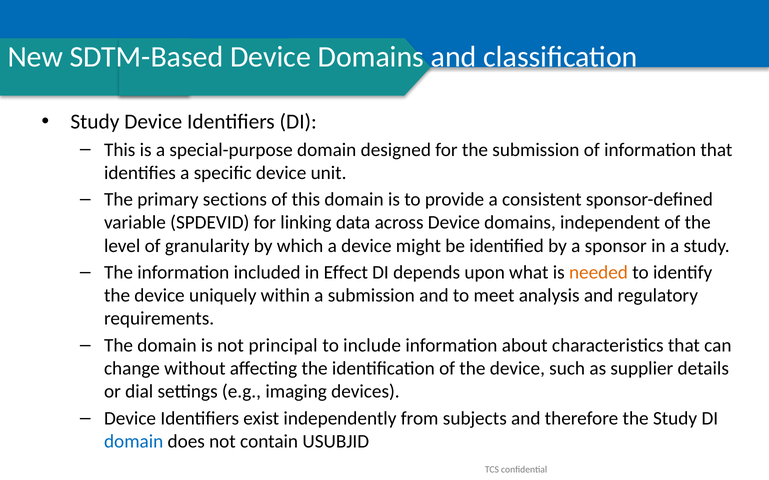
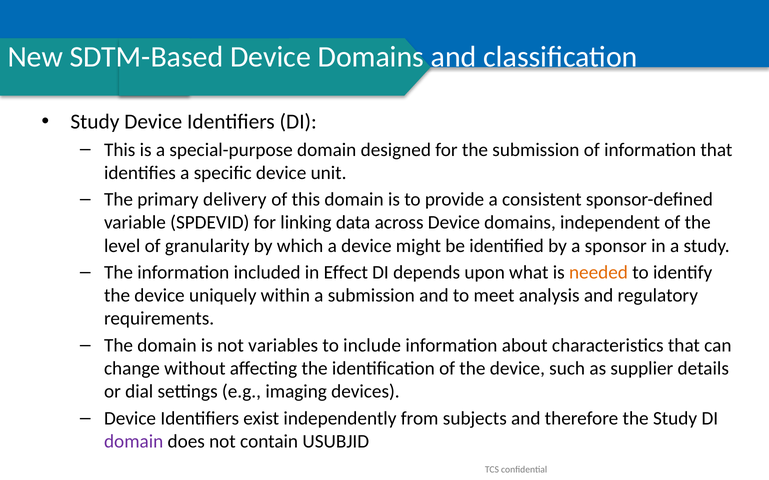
sections: sections -> delivery (235, 200)
principal: principal -> variables (283, 346)
domain colour: blue -> purple (134, 442)
